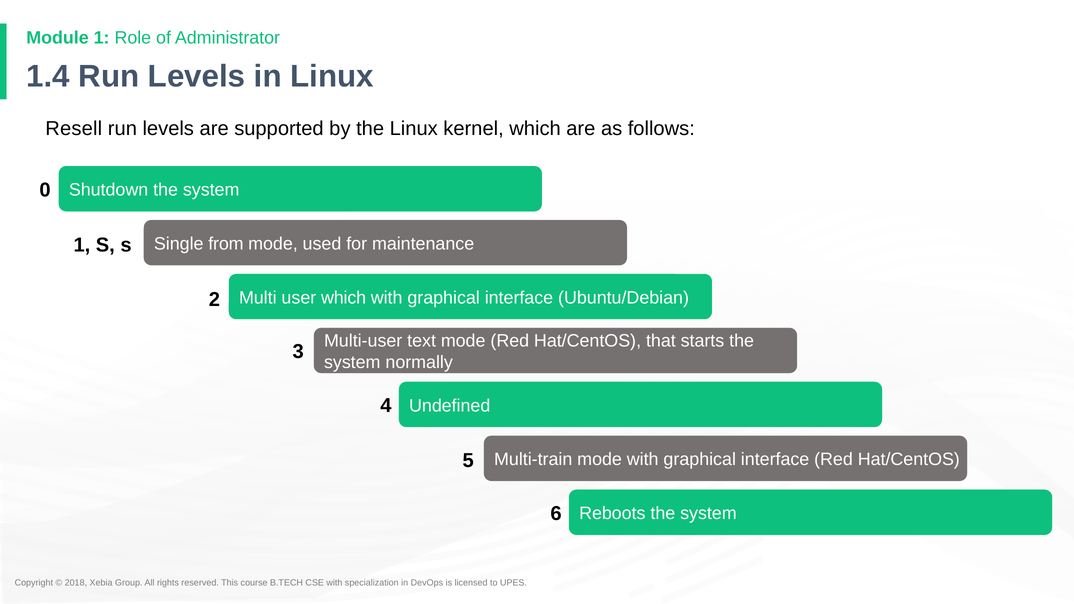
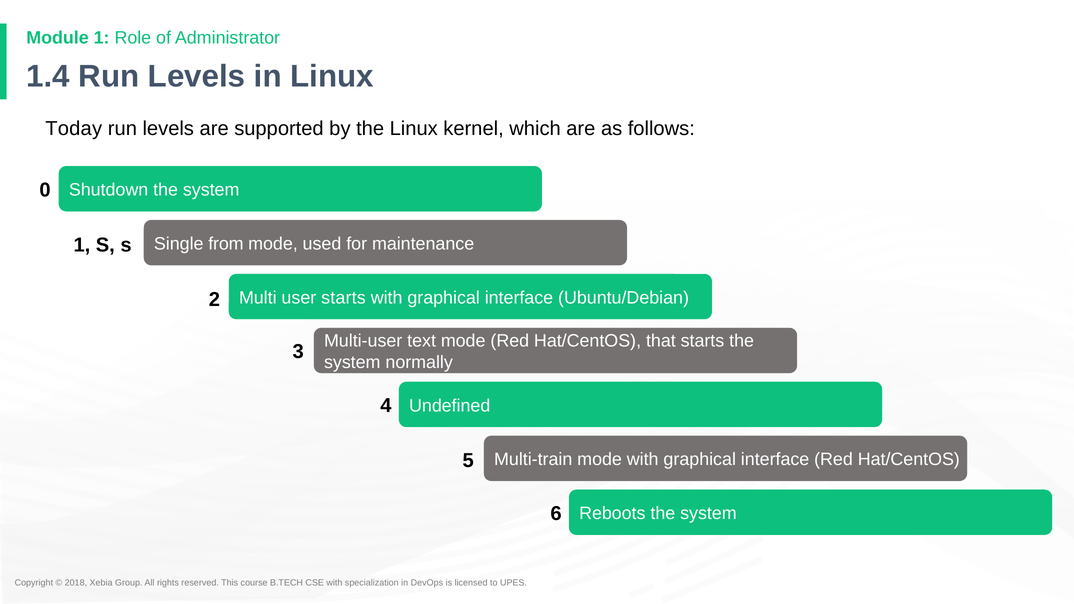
Resell: Resell -> Today (74, 128)
user which: which -> starts (343, 298)
